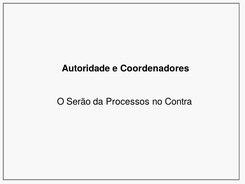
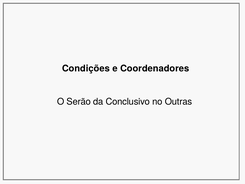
Autoridade: Autoridade -> Condições (86, 68)
Processos: Processos -> Conclusivo (128, 101)
Contra: Contra -> Outras (178, 101)
